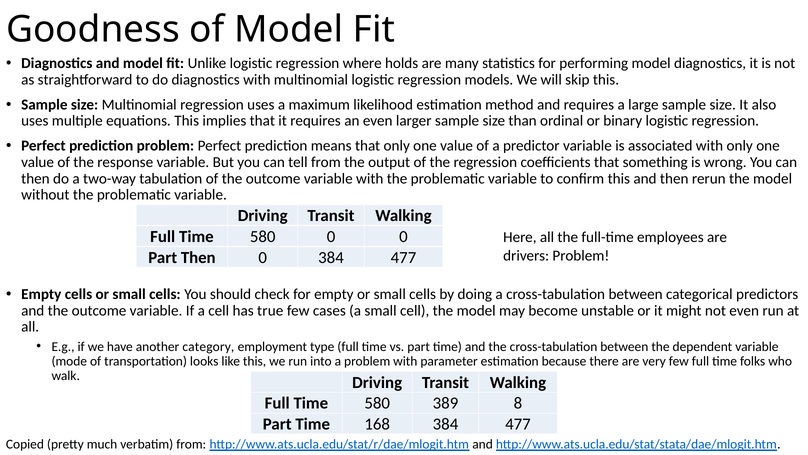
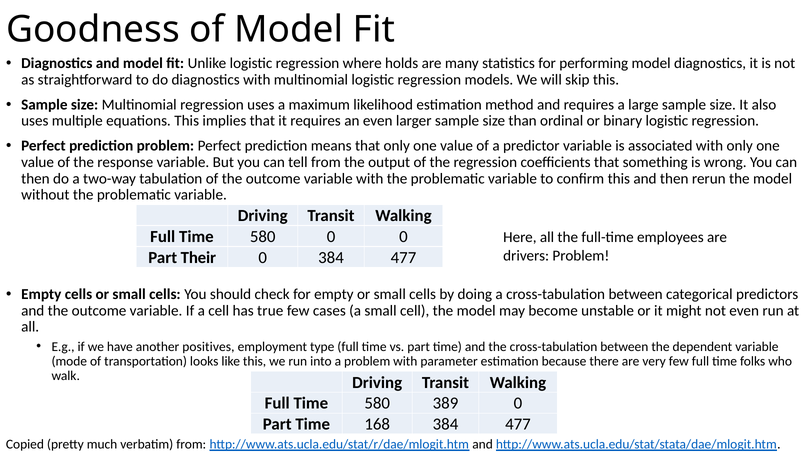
Part Then: Then -> Their (198, 257)
category: category -> positives (208, 346)
389 8: 8 -> 0 (518, 403)
